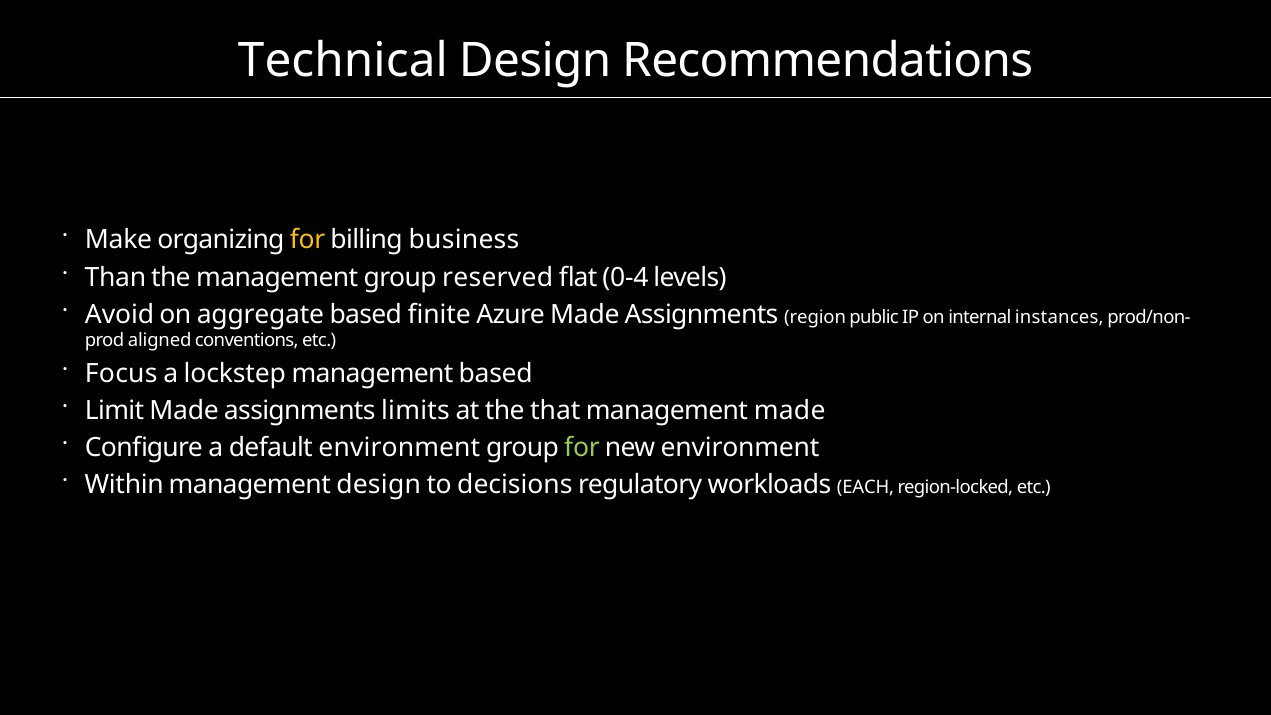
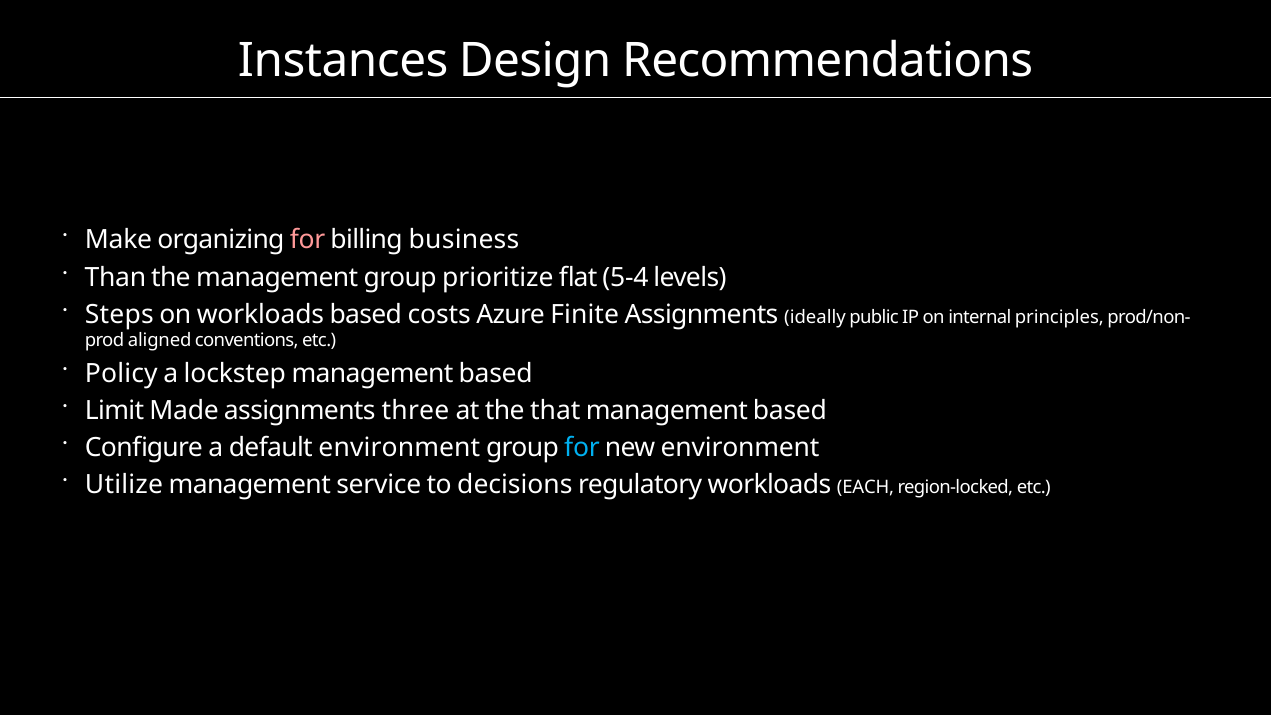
Technical: Technical -> Instances (343, 61)
for colour: yellow -> pink (308, 240)
reserved: reserved -> prioritize (498, 277)
0-4: 0-4 -> 5-4 (625, 277)
Avoid: Avoid -> Steps (119, 314)
on aggregate: aggregate -> workloads (260, 314)
finite: finite -> costs (439, 314)
Azure Made: Made -> Finite (585, 314)
region: region -> ideally (815, 317)
instances: instances -> principles (1059, 317)
Focus: Focus -> Policy (121, 374)
limits: limits -> three (415, 411)
made: made -> based (790, 411)
for colour: light green -> light blue (582, 448)
Within: Within -> Utilize (124, 485)
management design: design -> service (379, 485)
